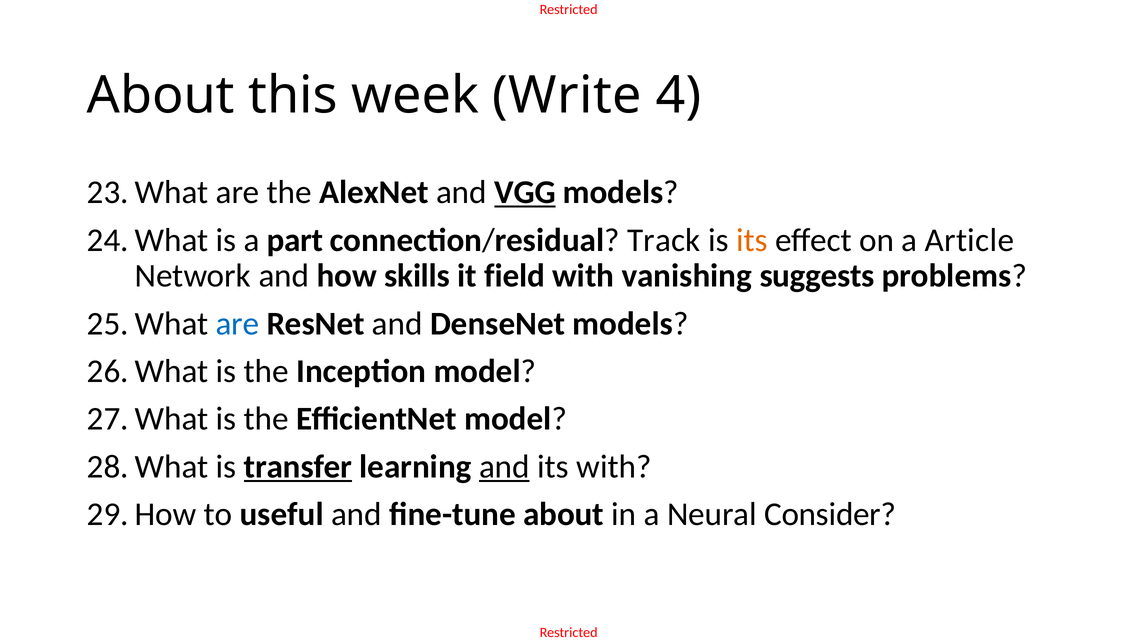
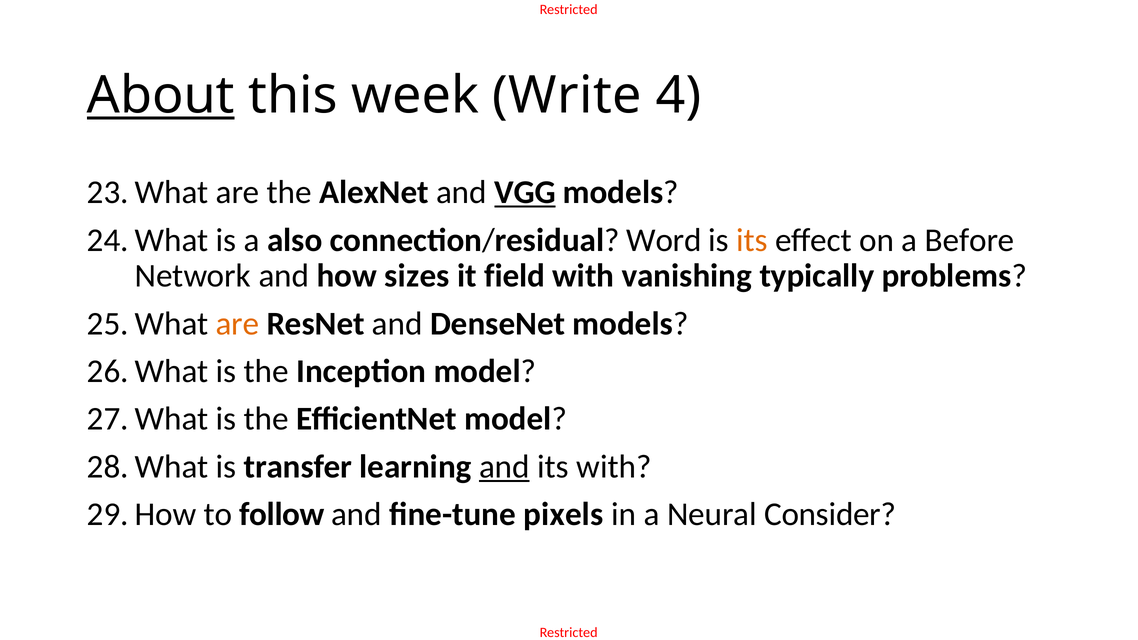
About underline: none -> present (161, 96)
part: part -> also (295, 240)
Track: Track -> Word (664, 240)
Article: Article -> Before (970, 240)
skills: skills -> sizes (417, 276)
suggests: suggests -> typically (817, 276)
are colour: blue -> orange (238, 324)
transfer underline: present -> none (298, 467)
useful: useful -> follow (282, 515)
fine-tune about: about -> pixels (563, 515)
